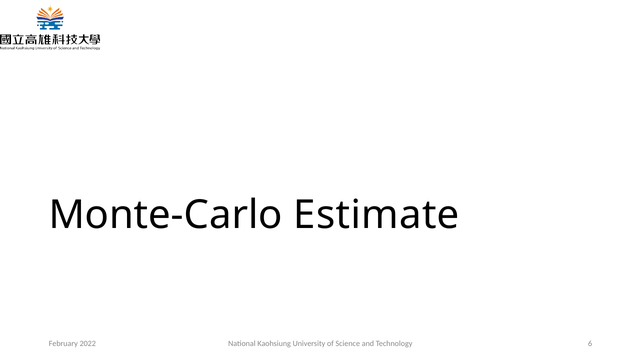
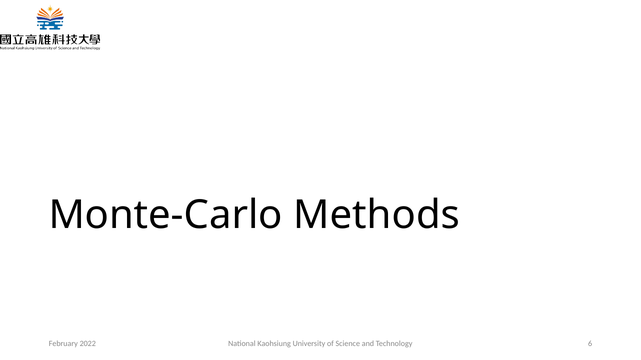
Estimate: Estimate -> Methods (377, 216)
